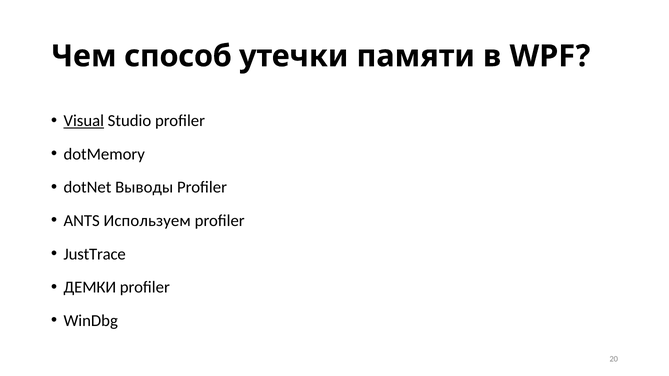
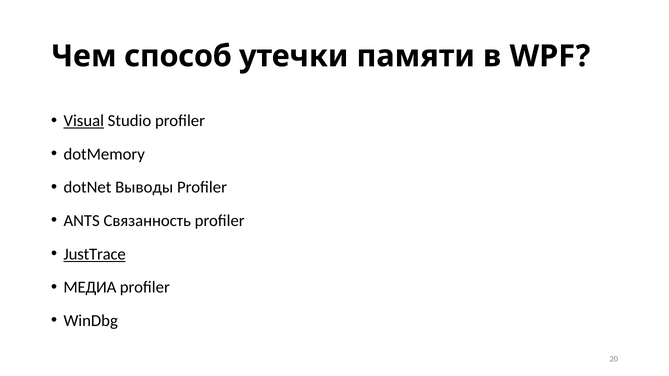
Используем: Используем -> Связанность (147, 221)
JustTrace underline: none -> present (95, 254)
ДЕМКИ: ДЕМКИ -> МЕДИА (90, 288)
